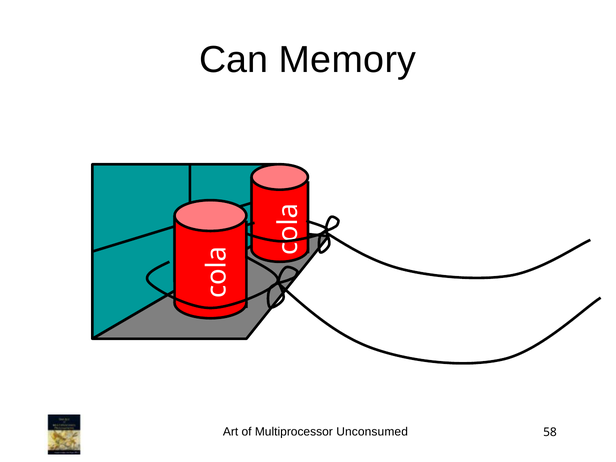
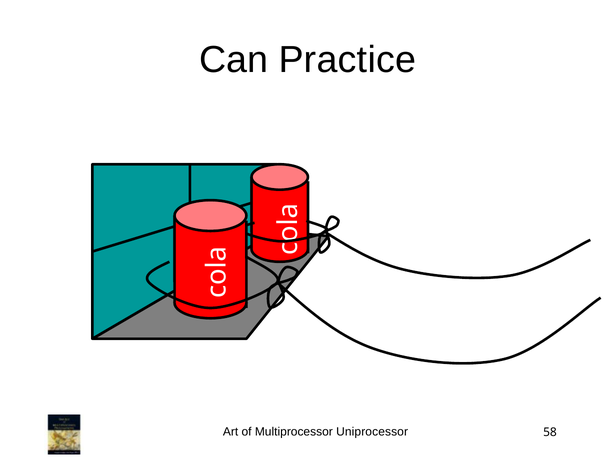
Memory: Memory -> Practice (347, 60)
Unconsumed: Unconsumed -> Uniprocessor (372, 432)
